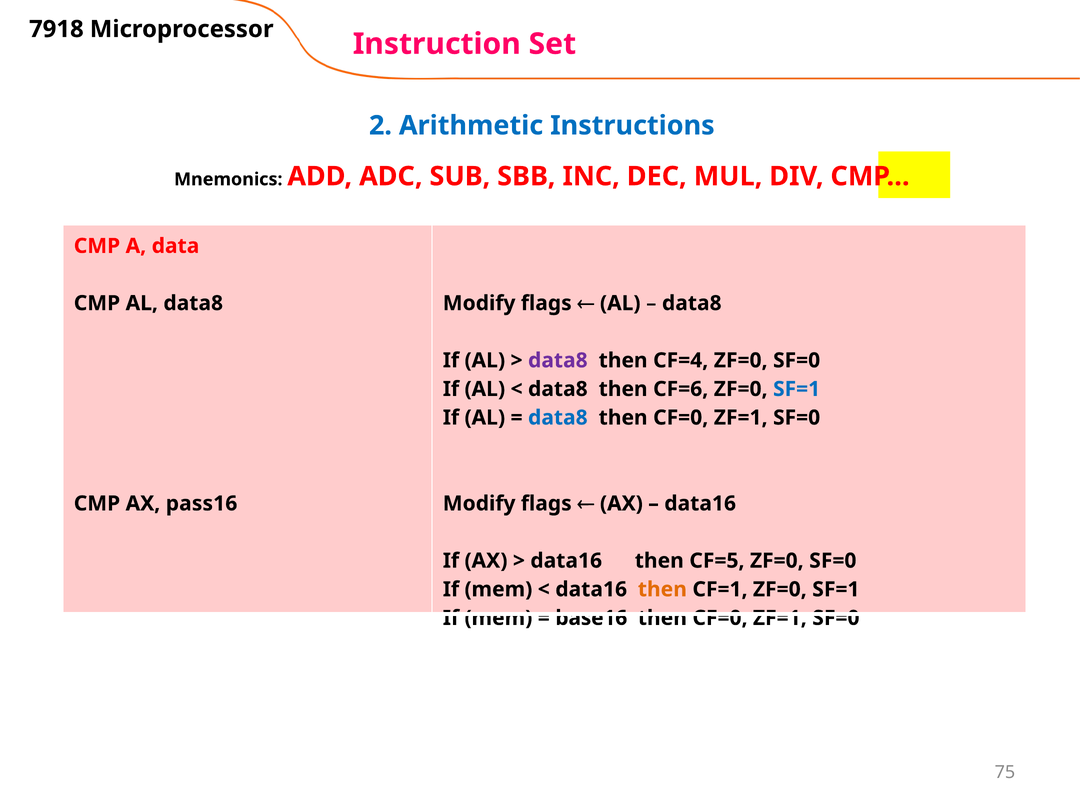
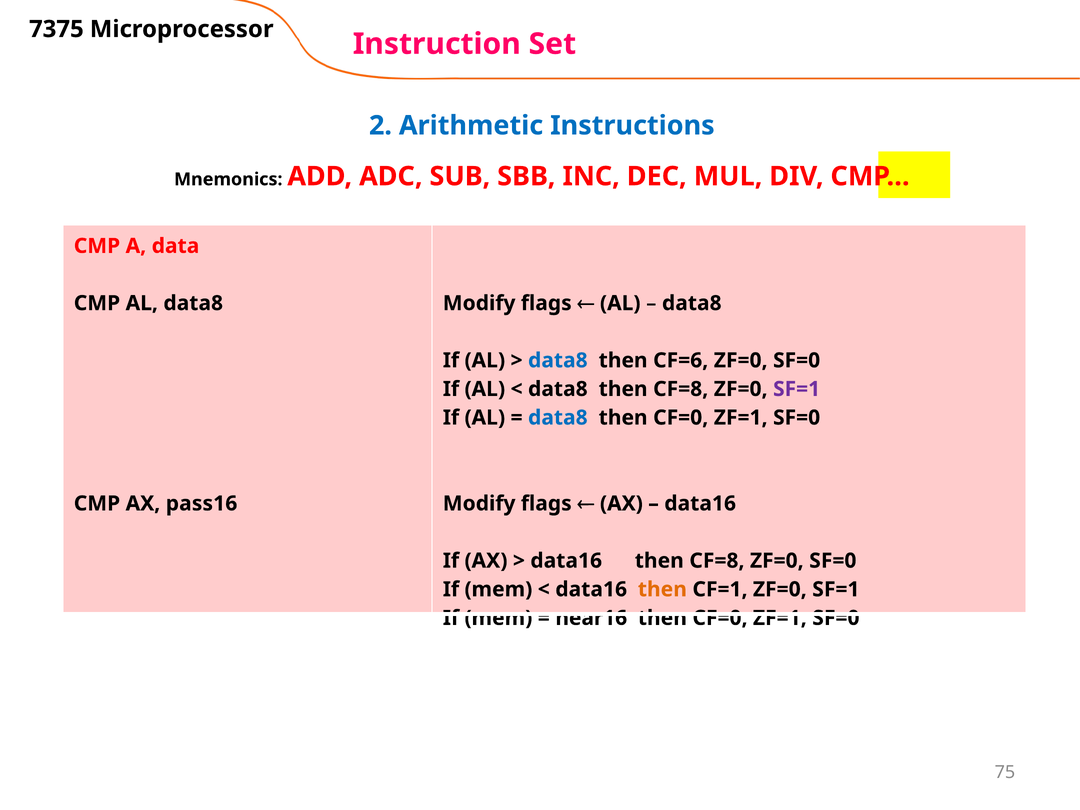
7918: 7918 -> 7375 (56, 29)
data8 colour: purple -> blue (558, 360)
CF=4: CF=4 -> CF=6 (681, 360)
data8 then CF=6: CF=6 -> CF=8 (681, 389)
SF=1 colour: blue -> purple (797, 389)
data16 then CF=5: CF=5 -> CF=8 (717, 561)
base16: base16 -> near16 (591, 618)
